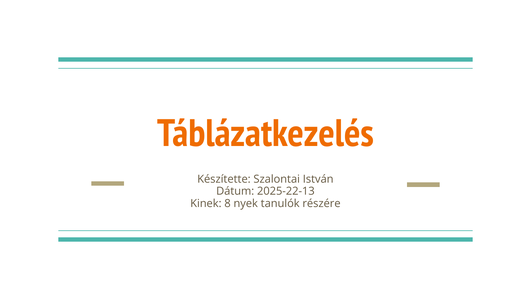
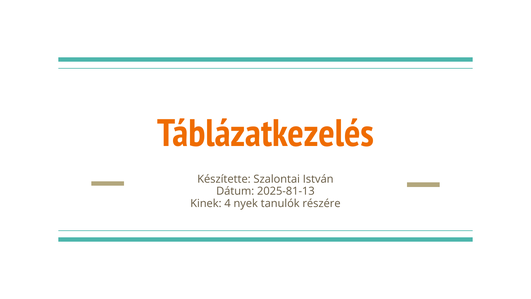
2025-22-13: 2025-22-13 -> 2025-81-13 (286, 191)
8: 8 -> 4 (227, 203)
